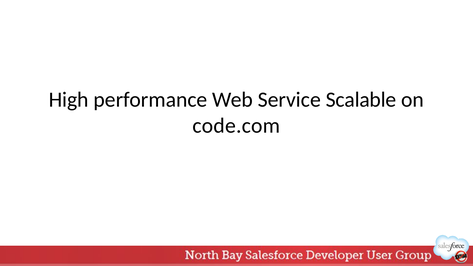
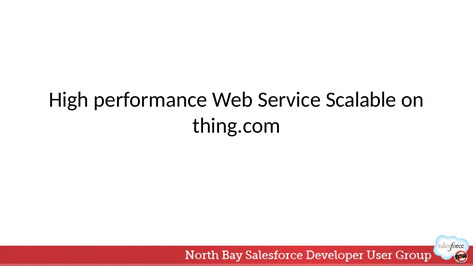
code.com: code.com -> thing.com (236, 126)
